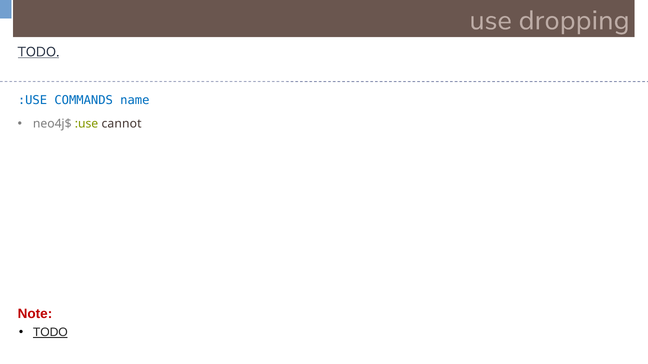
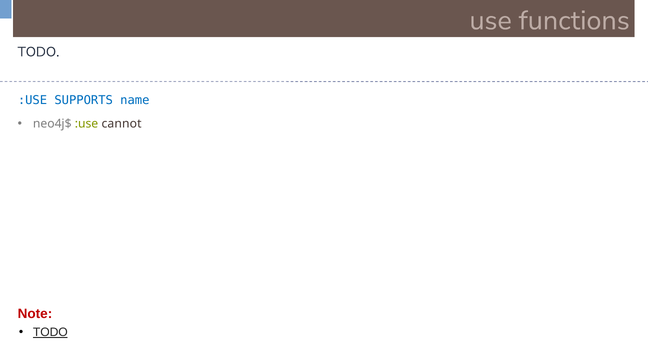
dropping: dropping -> functions (574, 20)
TODO underline: present -> none (38, 52)
COMMANDS: COMMANDS -> SUPPORTS (84, 100)
